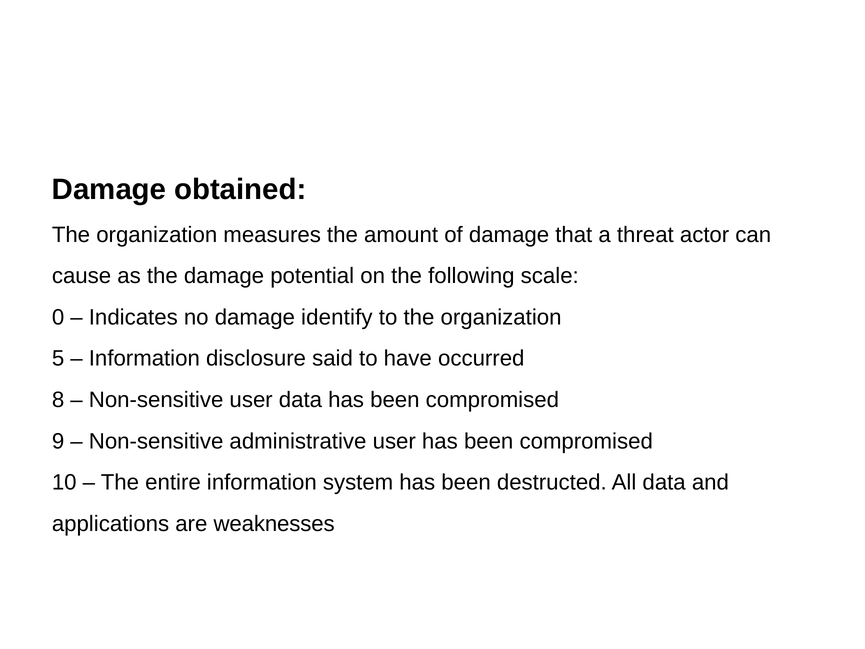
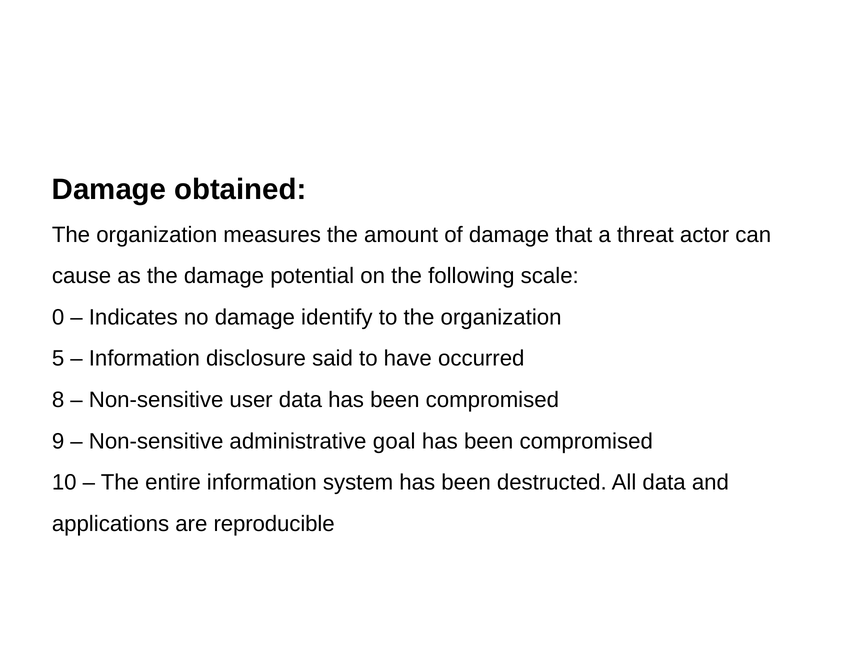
administrative user: user -> goal (394, 441)
weaknesses: weaknesses -> reproducible (274, 524)
